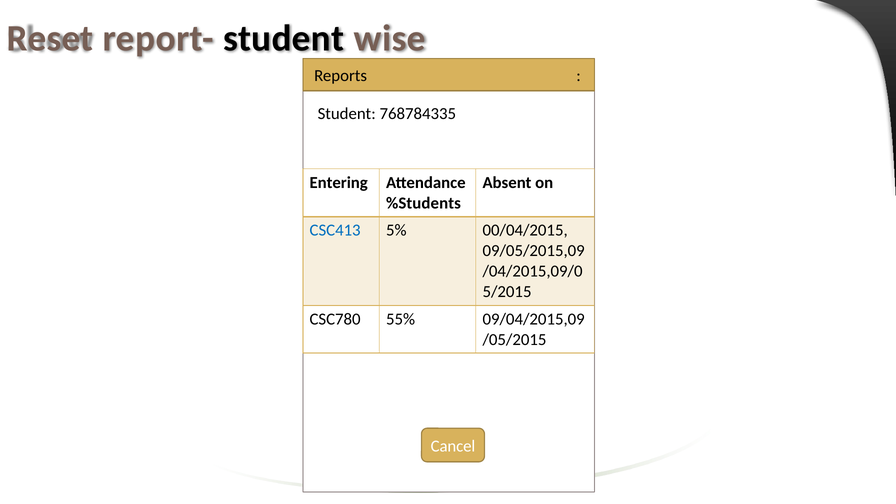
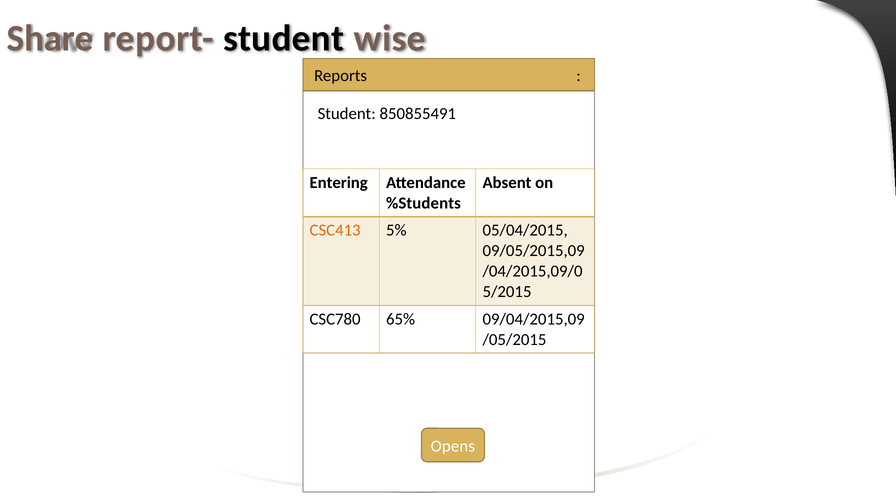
Reset: Reset -> Share (50, 38)
768784335: 768784335 -> 850855491 (418, 114)
CSC413 colour: blue -> orange (335, 230)
00/04/2015: 00/04/2015 -> 05/04/2015 (525, 230)
55%: 55% -> 65% (401, 319)
Cancel: Cancel -> Opens (453, 446)
